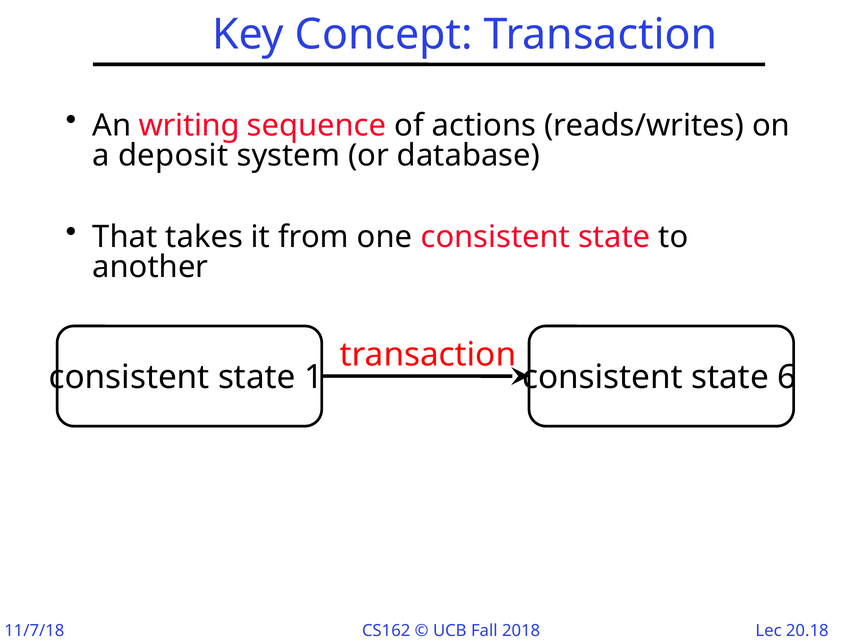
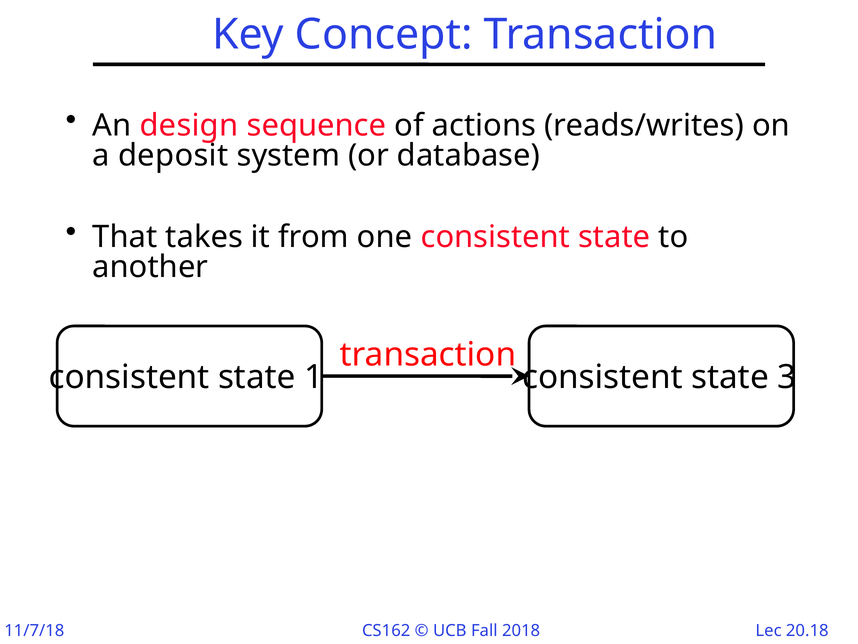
writing: writing -> design (189, 125)
6: 6 -> 3 (787, 377)
